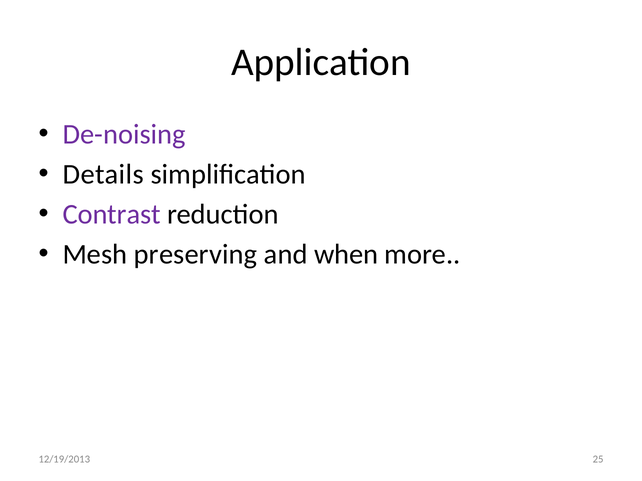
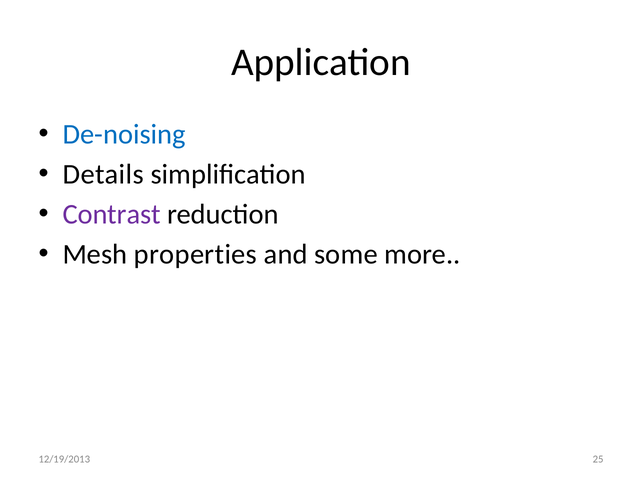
De-noising colour: purple -> blue (124, 135)
preserving: preserving -> properties (195, 255)
when: when -> some (346, 255)
